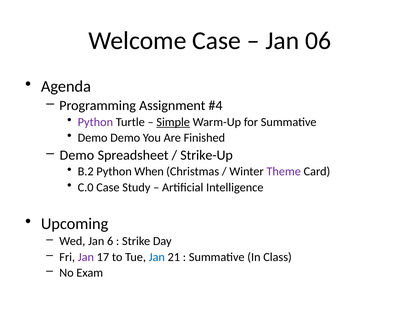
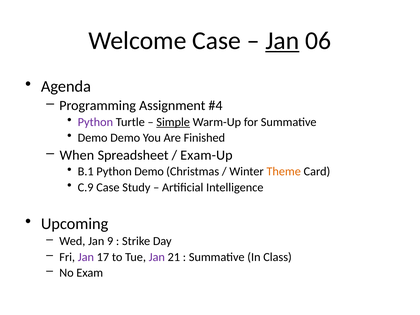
Jan underline: none -> present (282, 41)
Demo: Demo -> When (77, 155)
Strike-Up: Strike-Up -> Exam-Up (206, 155)
B.2: B.2 -> B.1 (86, 172)
Python When: When -> Demo (149, 172)
Theme colour: purple -> orange (284, 172)
C.0: C.0 -> C.9 (86, 187)
6: 6 -> 9 (110, 241)
Jan colour: blue -> purple (157, 257)
